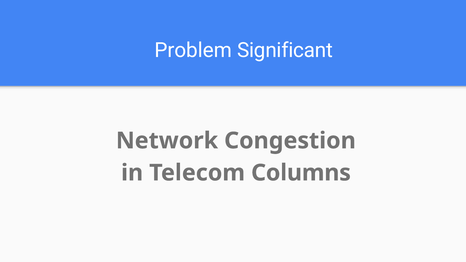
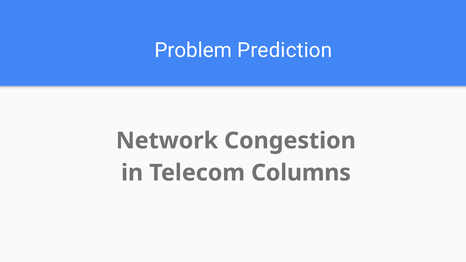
Significant: Significant -> Prediction (285, 50)
